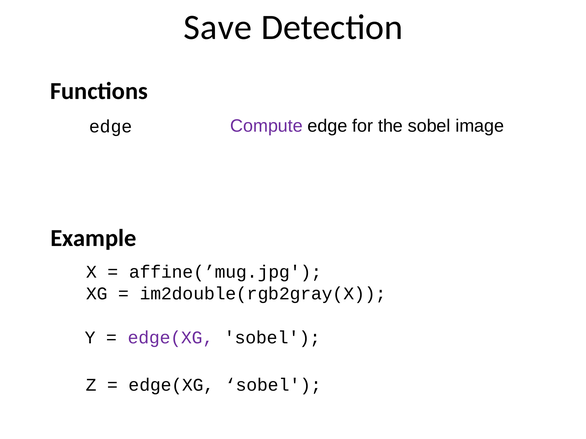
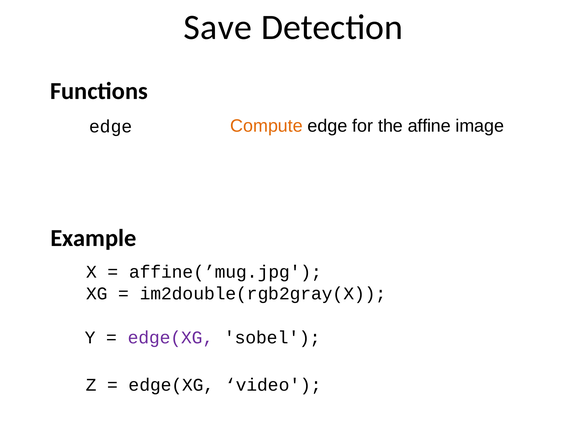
Compute colour: purple -> orange (267, 126)
the sobel: sobel -> affine (429, 126)
sobel: sobel -> video (273, 385)
